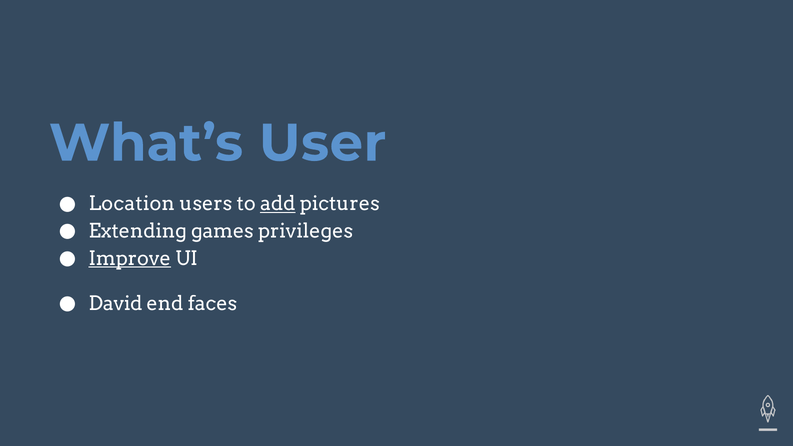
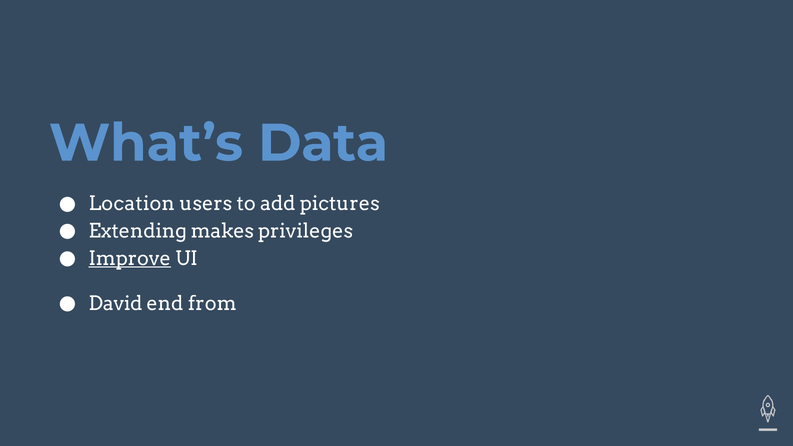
User: User -> Data (323, 143)
add underline: present -> none (278, 204)
games: games -> makes (222, 231)
faces: faces -> from (212, 304)
